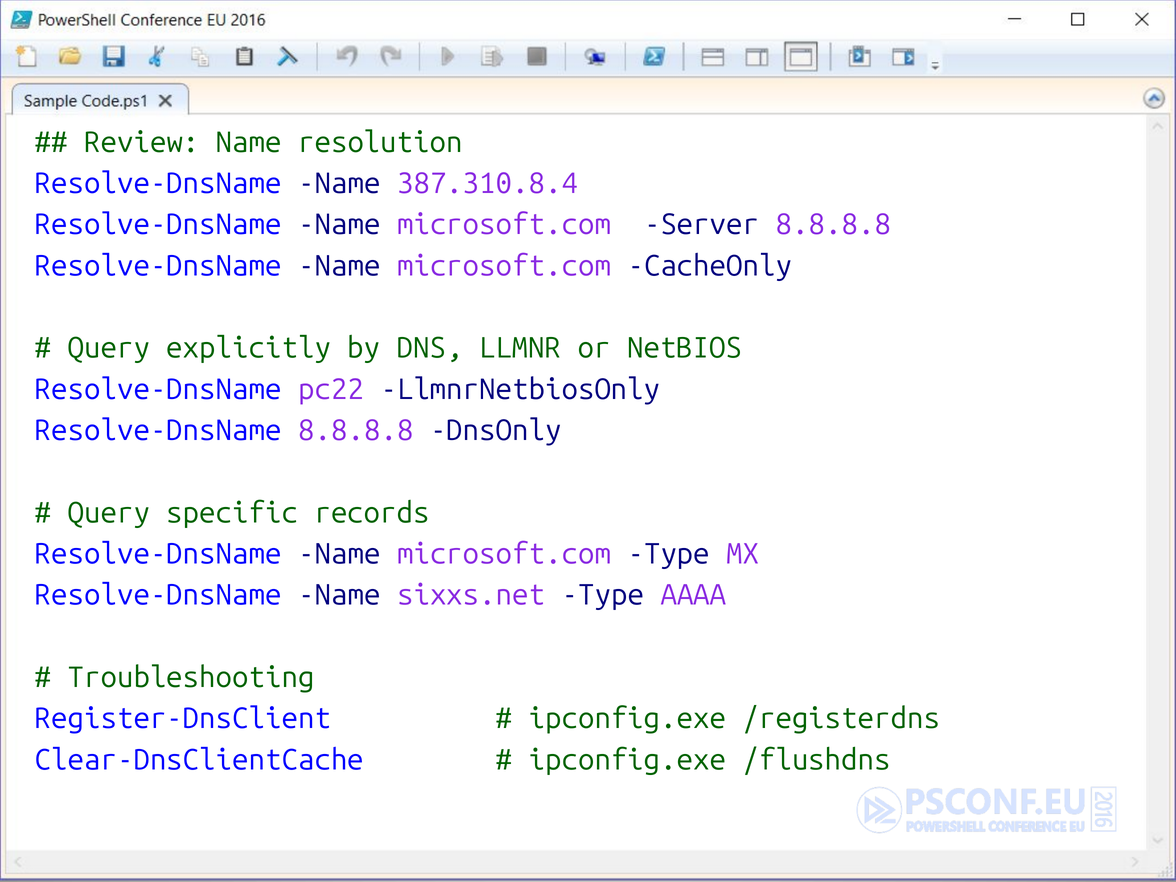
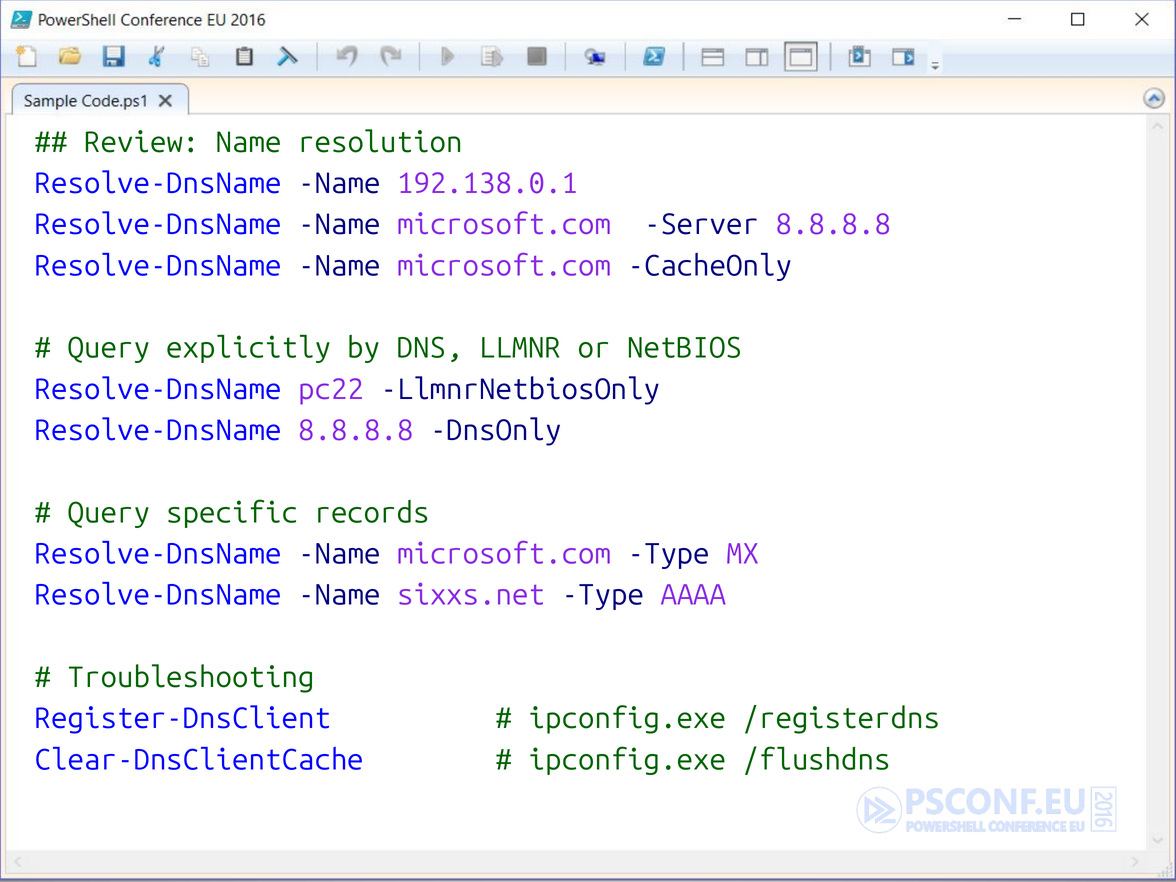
387.310.8.4: 387.310.8.4 -> 192.138.0.1 (488, 184)
